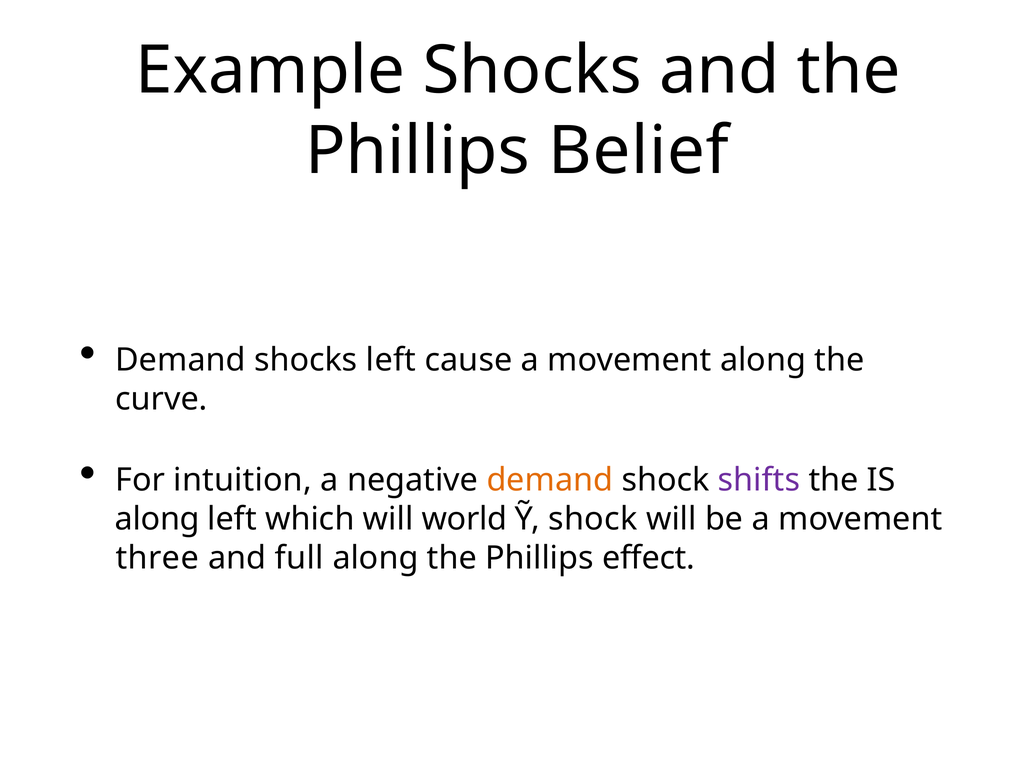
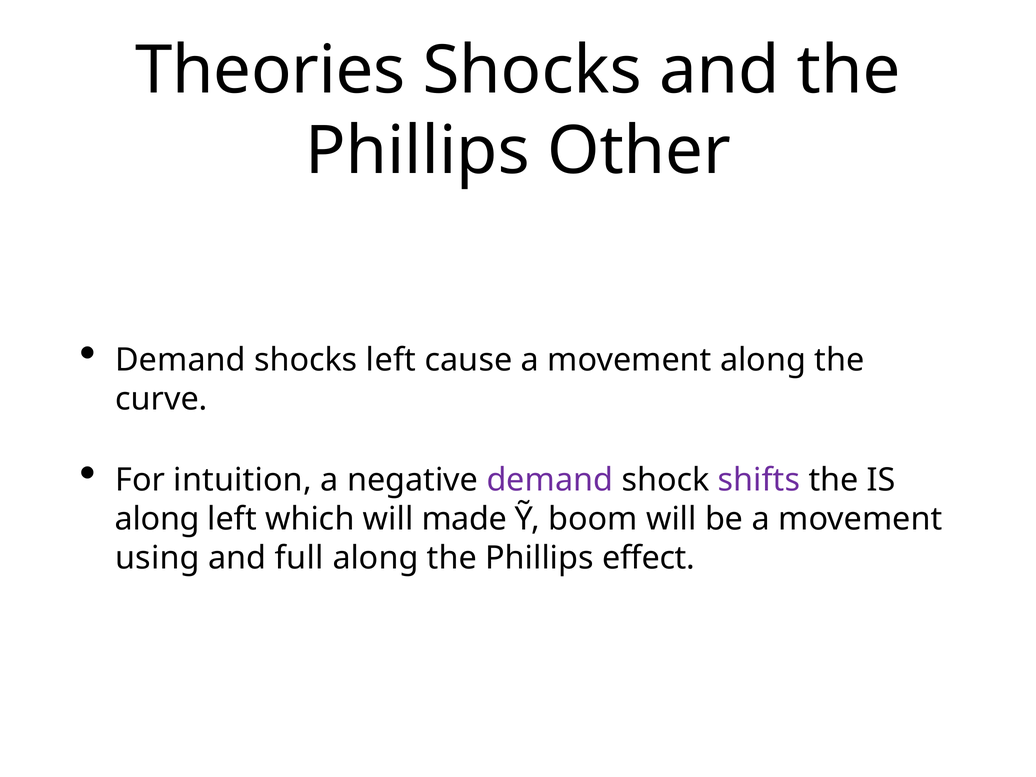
Example: Example -> Theories (270, 71)
Belief: Belief -> Other (639, 151)
demand colour: orange -> purple (550, 480)
world: world -> made (464, 519)
Ỹ shock: shock -> boom (593, 519)
three: three -> using (157, 558)
